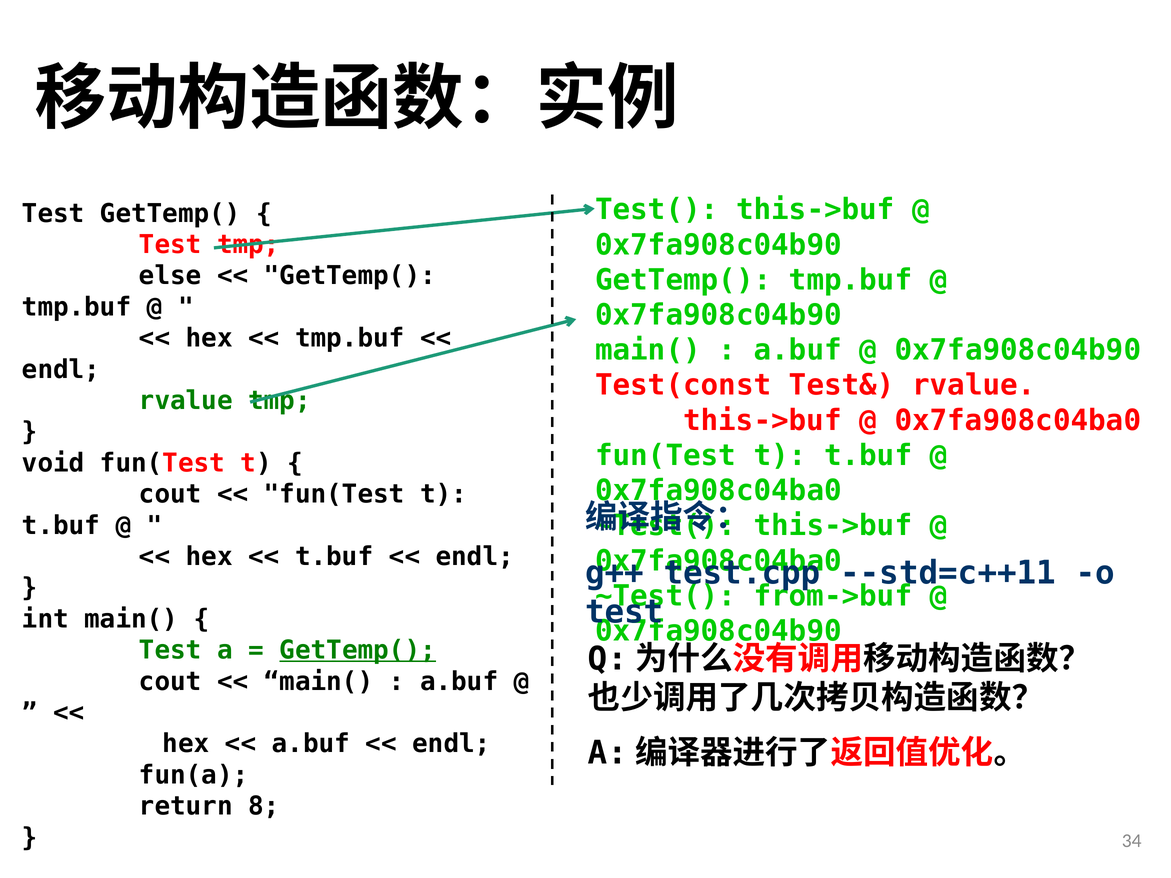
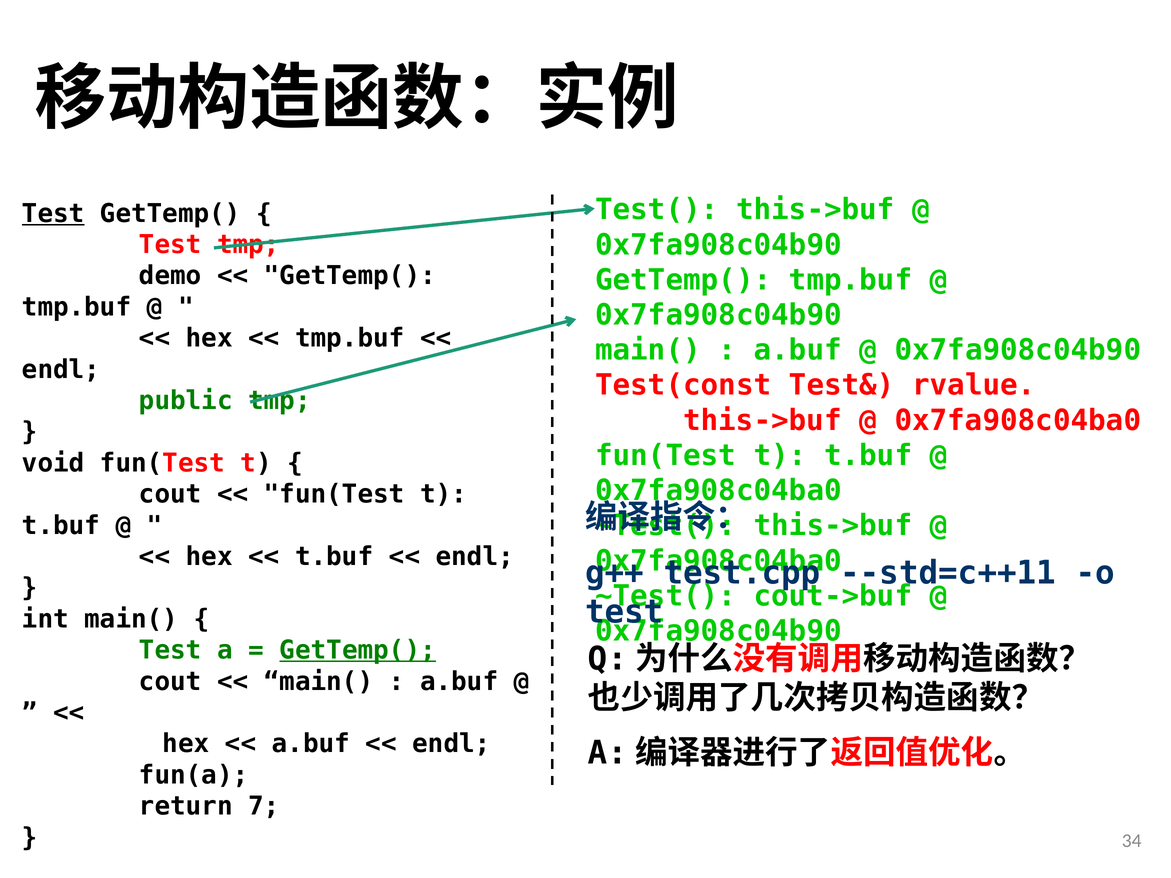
Test underline: none -> present (53, 213)
else: else -> demo (170, 276)
rvalue: rvalue -> public (186, 401)
from->buf: from->buf -> cout->buf (833, 596)
8: 8 -> 7 (264, 807)
